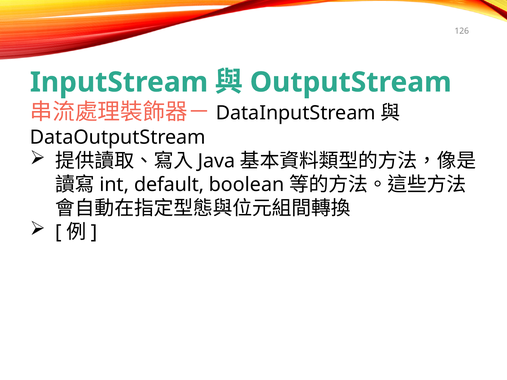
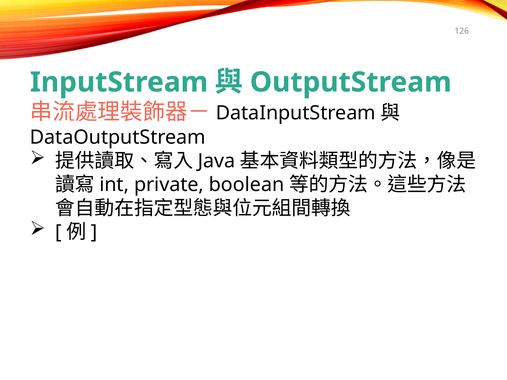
default: default -> private (169, 185)
